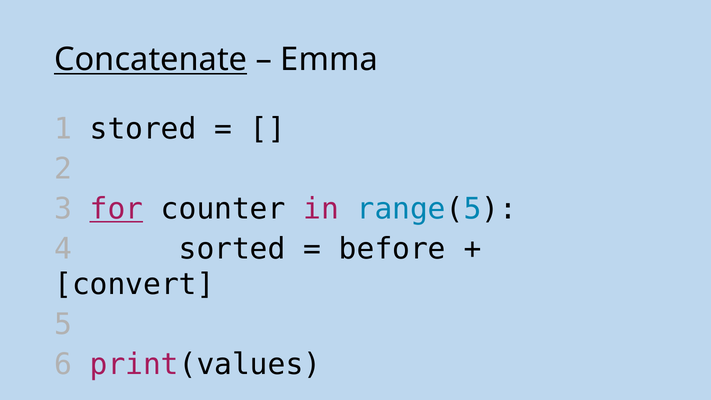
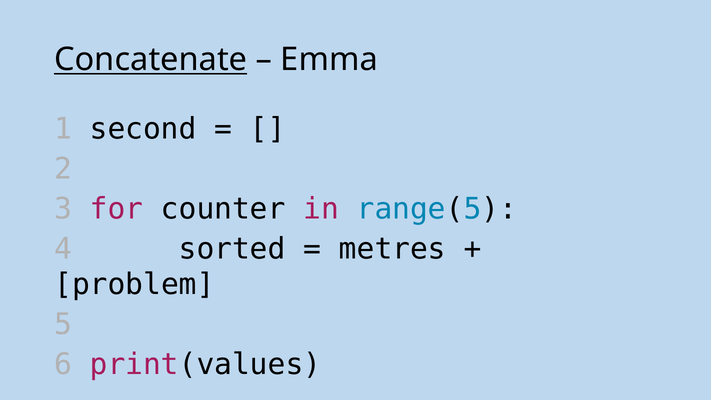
stored: stored -> second (143, 129)
for underline: present -> none (116, 209)
before: before -> metres (392, 249)
convert: convert -> problem (134, 284)
